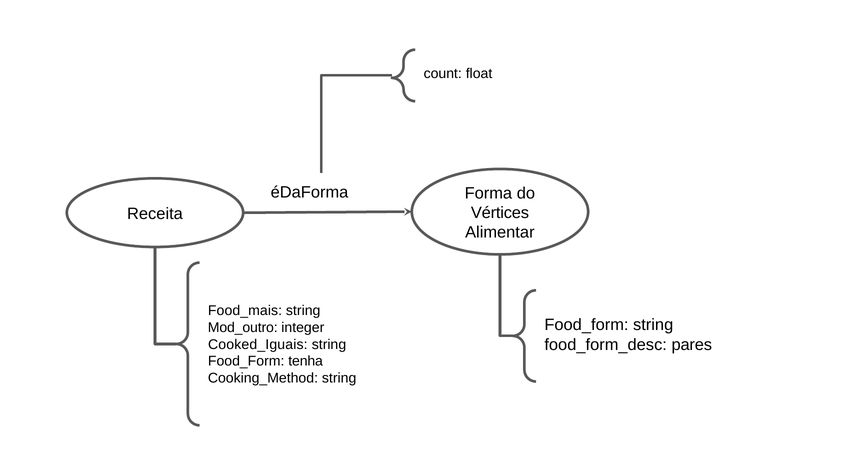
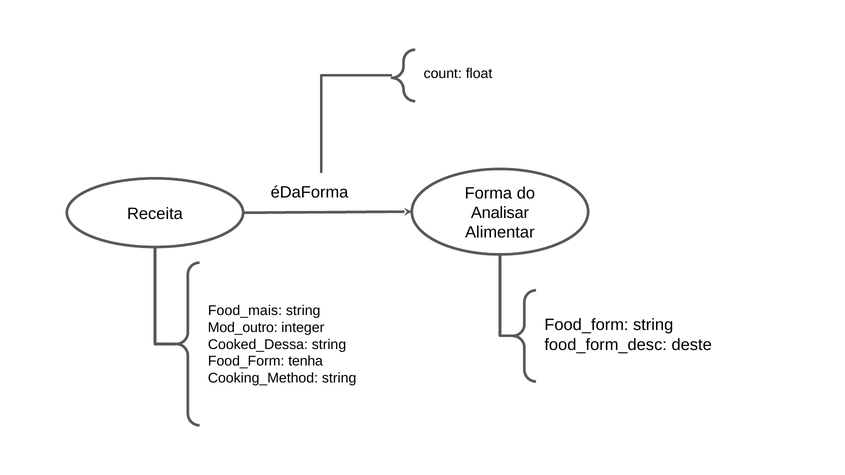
Vértices: Vértices -> Analisar (500, 213)
pares: pares -> deste (692, 345)
Cooked_Iguais: Cooked_Iguais -> Cooked_Dessa (258, 345)
